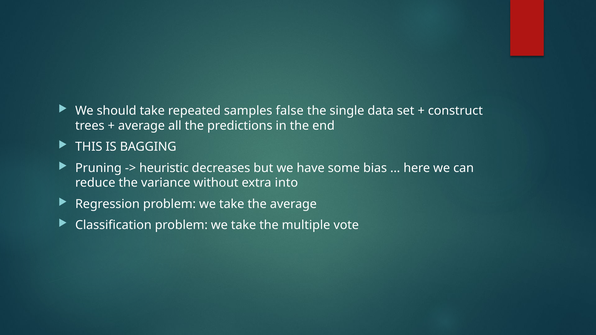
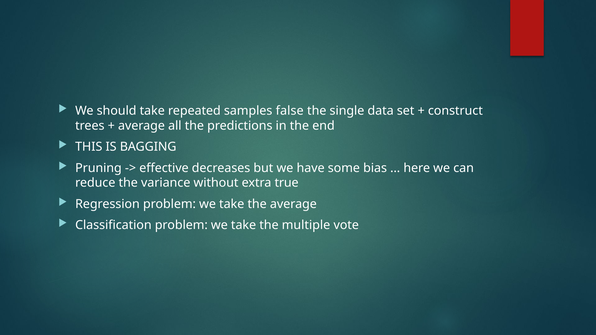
heuristic: heuristic -> effective (164, 168)
into: into -> true (287, 183)
